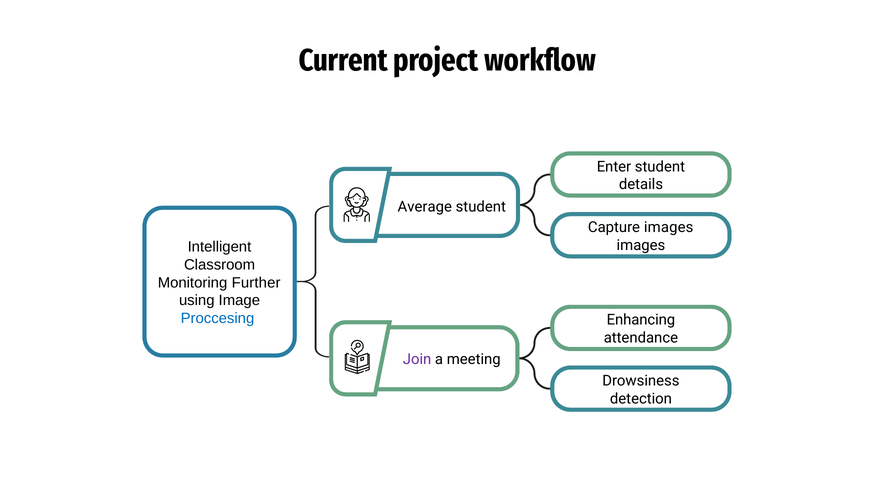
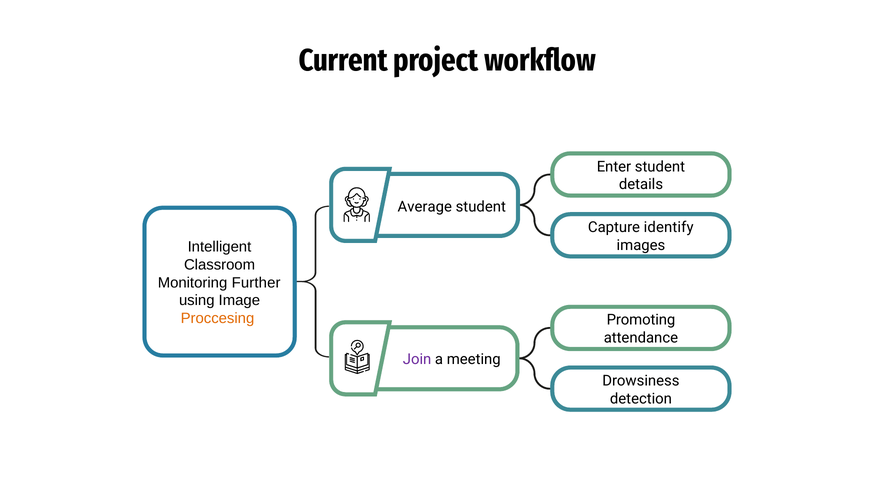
Capture images: images -> identify (669, 227)
Proccesing colour: blue -> orange (217, 318)
Enhancing: Enhancing -> Promoting (641, 320)
